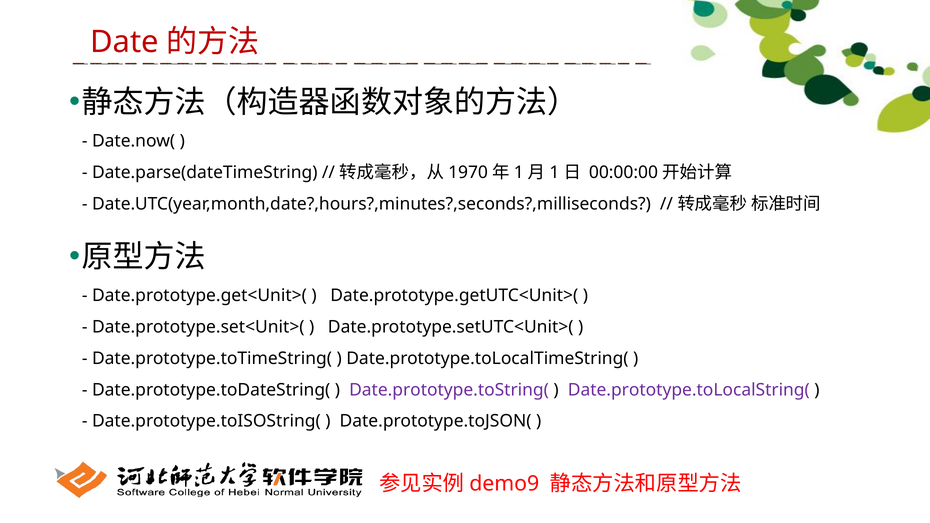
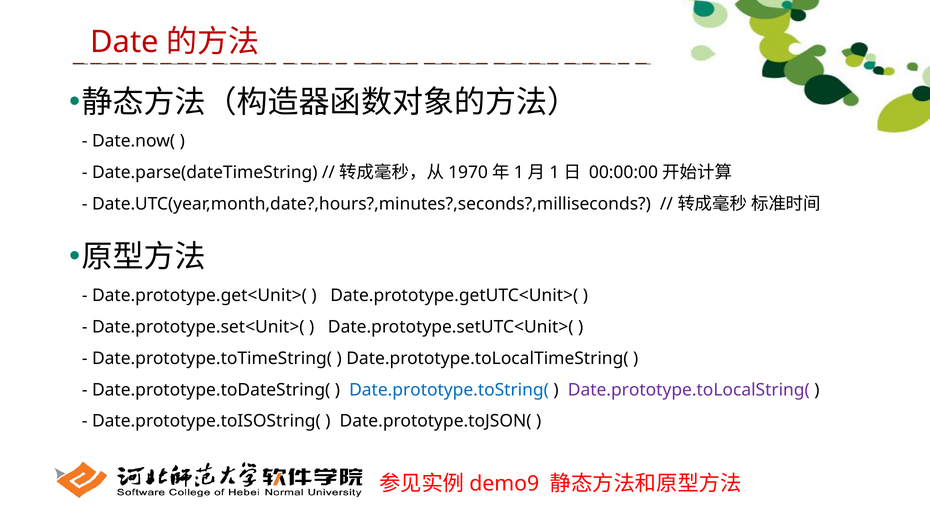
Date.prototype.toString( colour: purple -> blue (449, 390)
